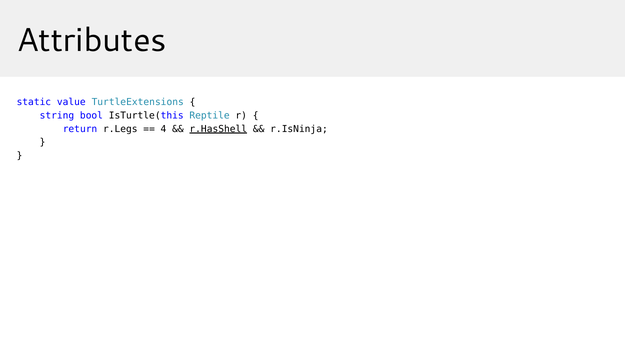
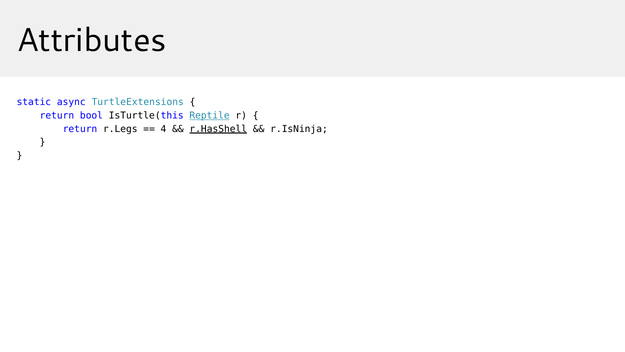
value: value -> async (71, 102)
string: string -> return (57, 115)
Reptile underline: none -> present (210, 115)
